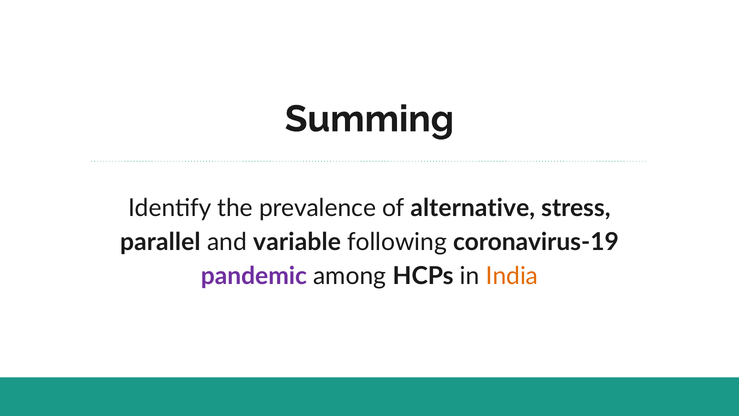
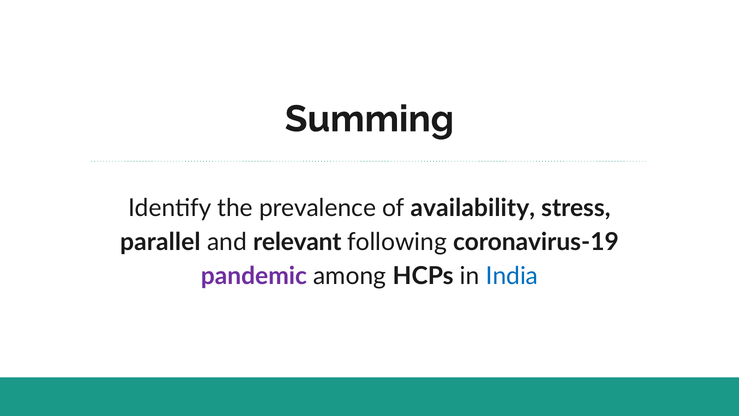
alternative: alternative -> availability (473, 208)
variable: variable -> relevant (297, 242)
India colour: orange -> blue (512, 276)
